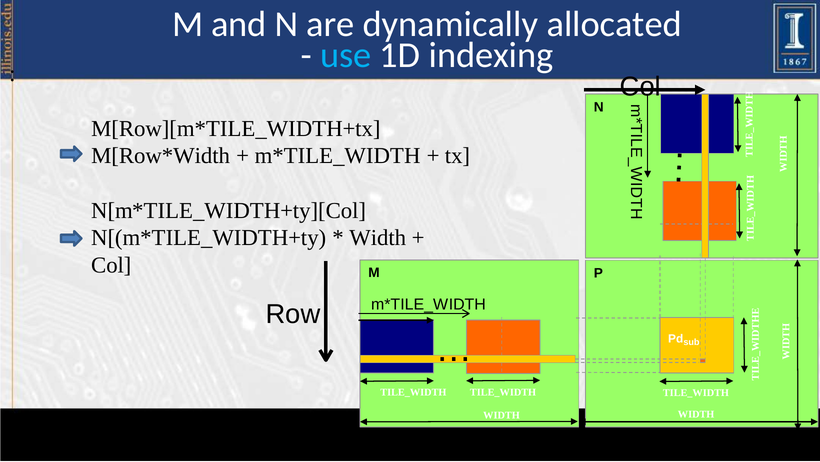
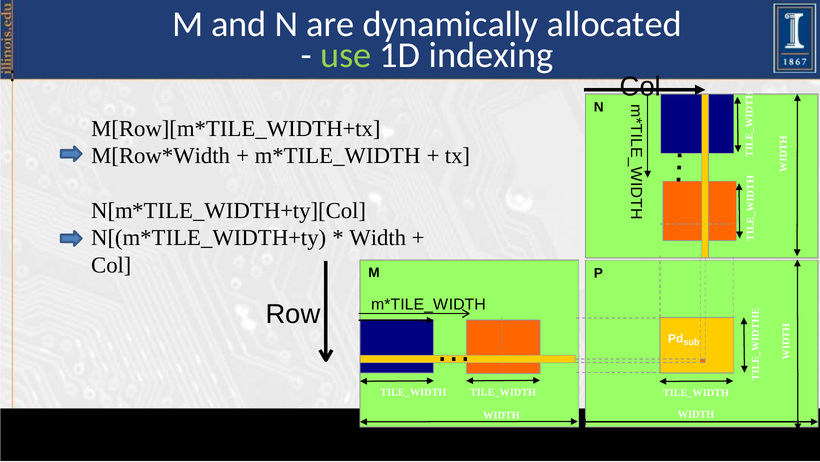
use colour: light blue -> light green (346, 56)
